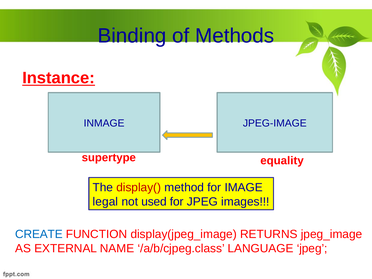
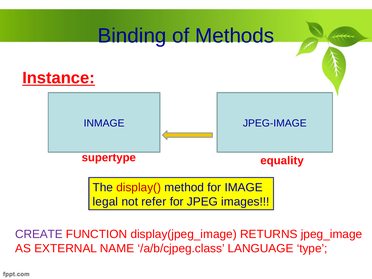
used: used -> refer (154, 202)
CREATE colour: blue -> purple (39, 234)
LANGUAGE jpeg: jpeg -> type (312, 248)
